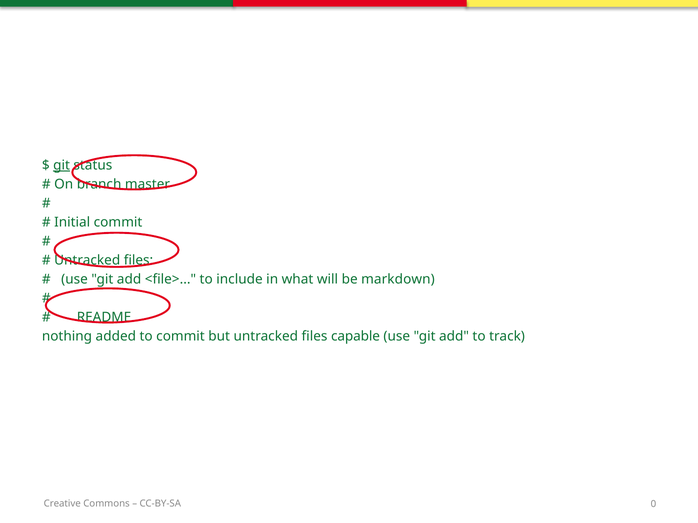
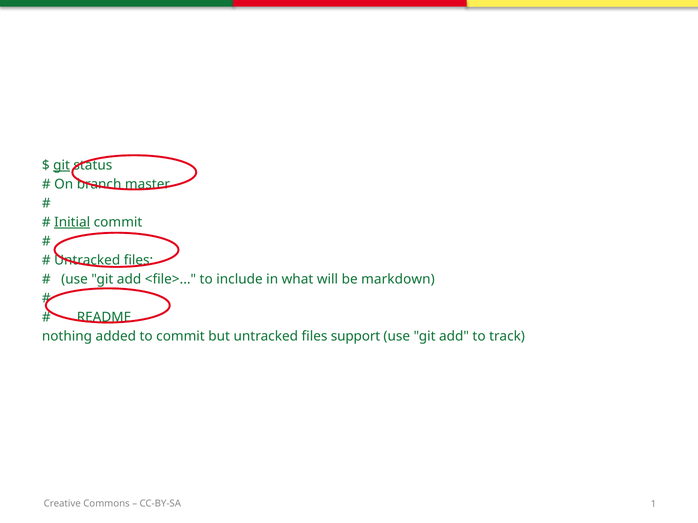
Initial underline: none -> present (72, 222)
capable: capable -> support (356, 337)
0: 0 -> 1 (653, 504)
